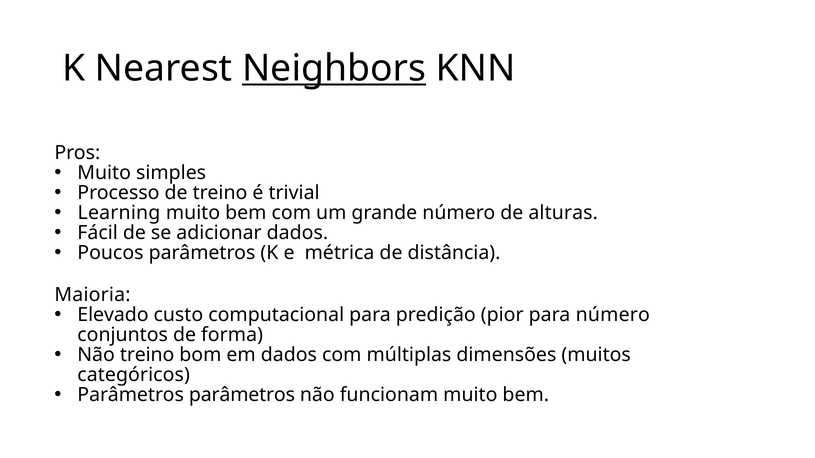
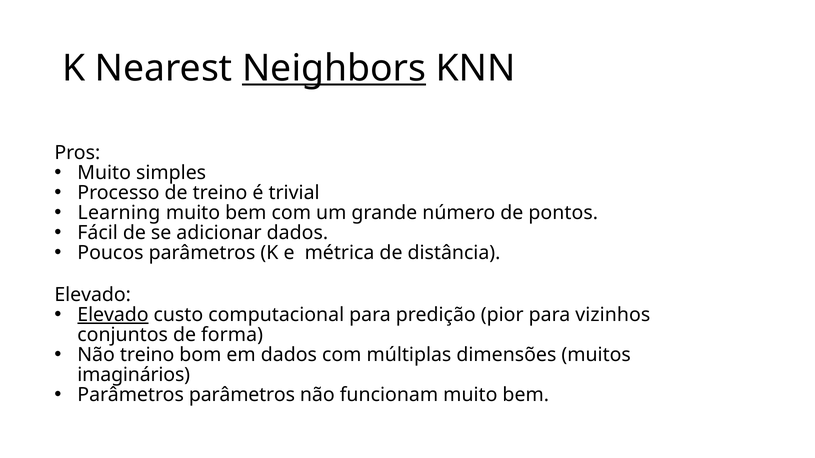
alturas: alturas -> pontos (563, 213)
Maioria: Maioria -> Elevado (93, 295)
Elevado underline: none -> present (113, 315)
para número: número -> vizinhos (613, 315)
categóricos: categóricos -> imaginários (134, 375)
